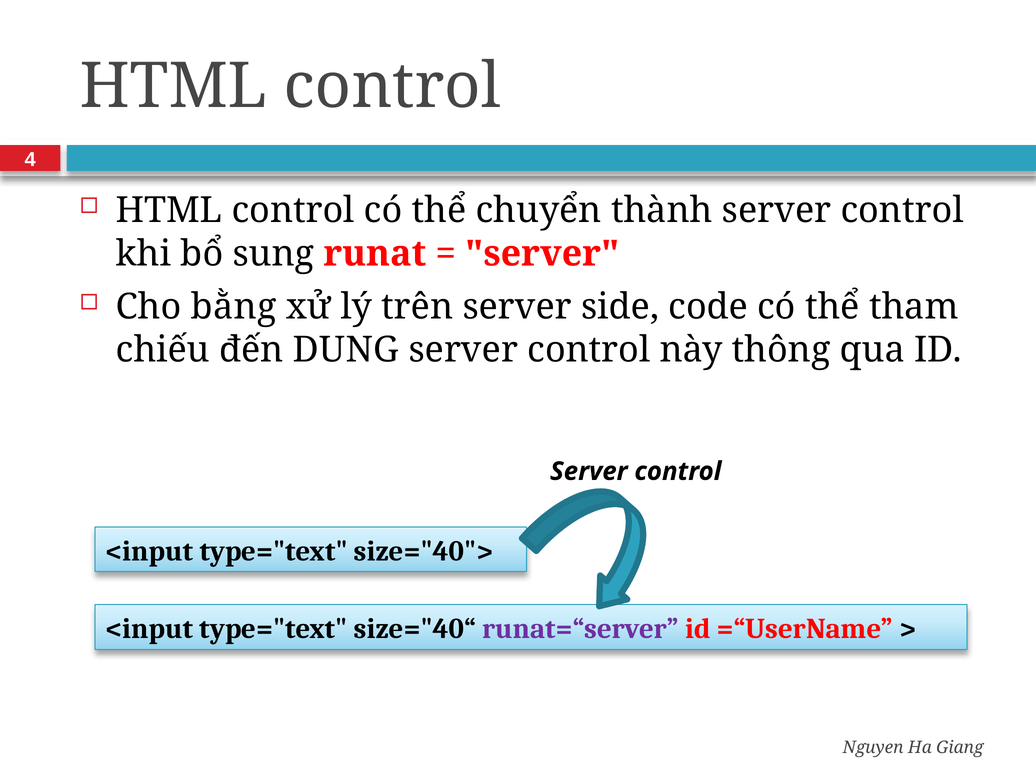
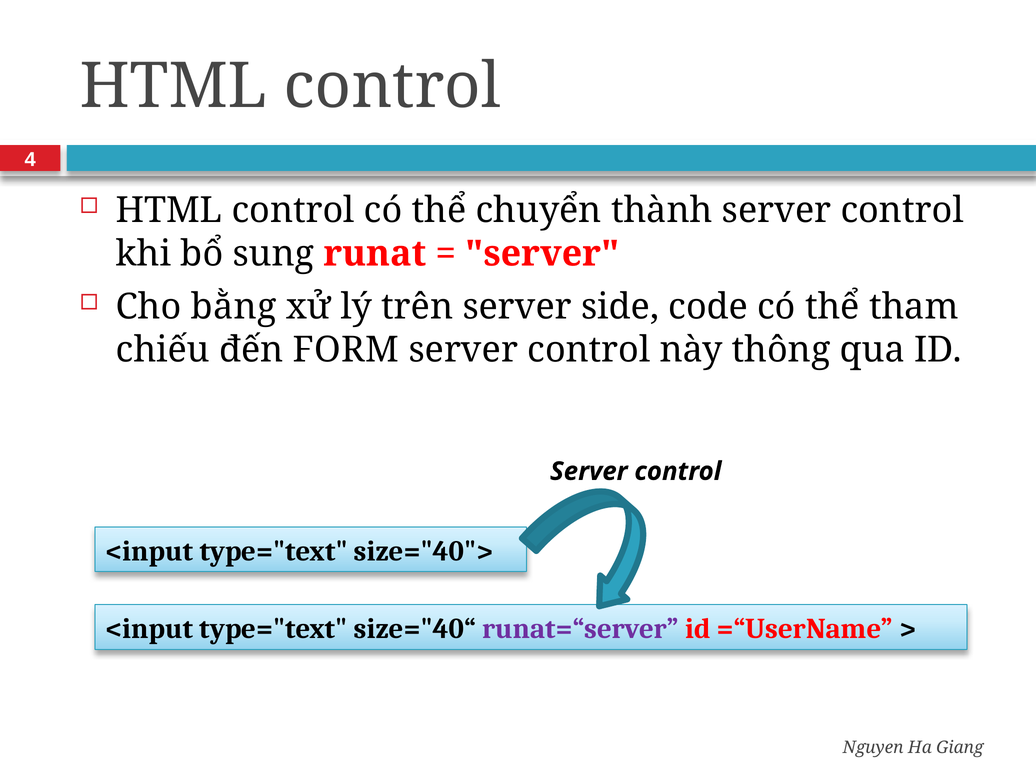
DUNG: DUNG -> FORM (346, 350)
